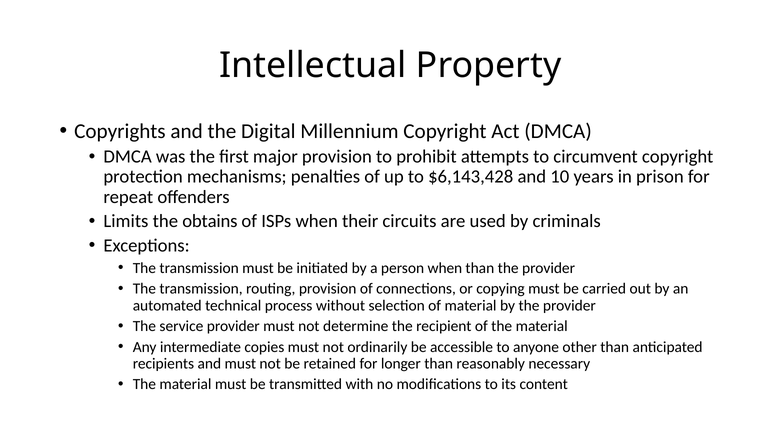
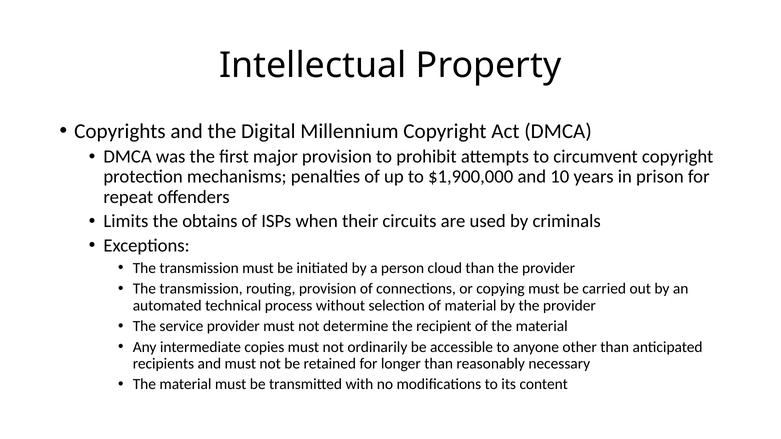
$6,143,428: $6,143,428 -> $1,900,000 (471, 177)
person when: when -> cloud (445, 268)
